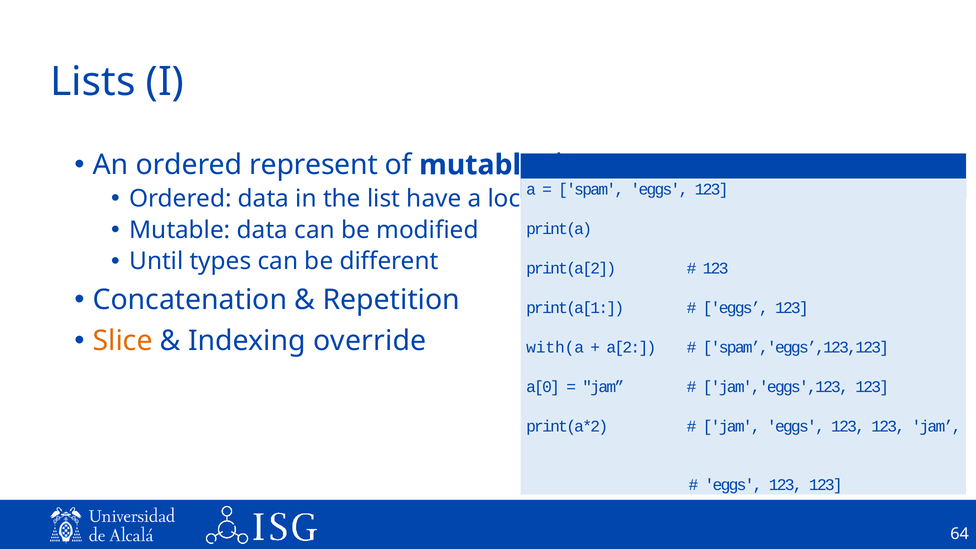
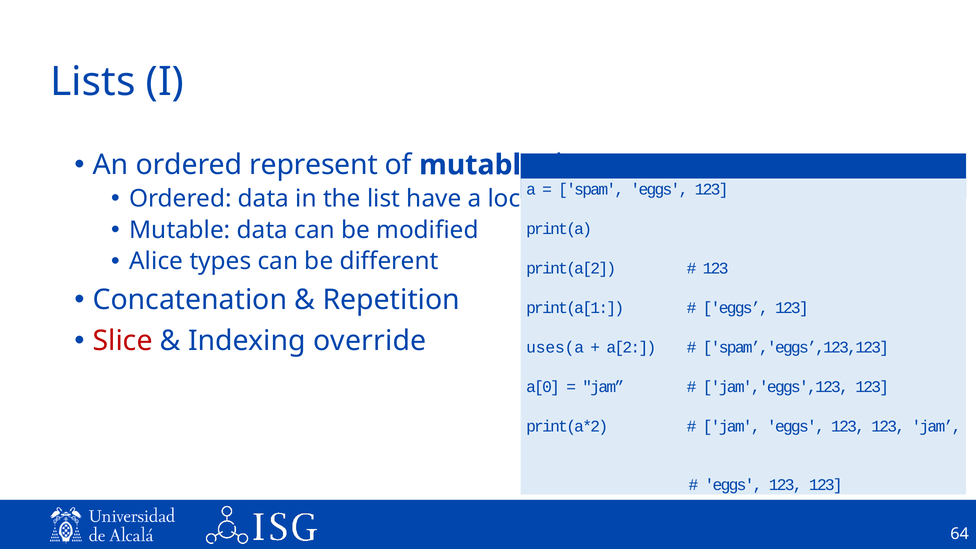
Until: Until -> Alice (156, 261)
Slice colour: orange -> red (123, 341)
with(a: with(a -> uses(a (555, 347)
